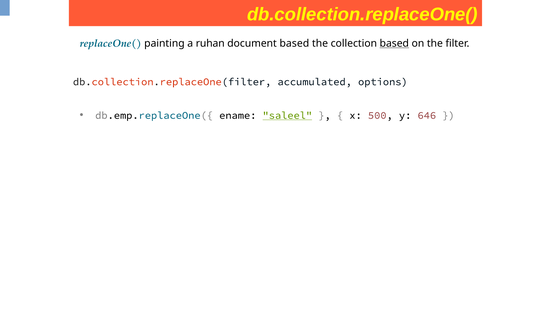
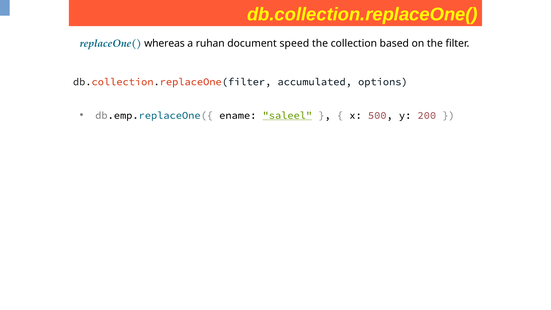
painting: painting -> whereas (164, 43)
document based: based -> speed (294, 43)
based underline: present -> none (394, 43)
646: 646 -> 200 (427, 115)
